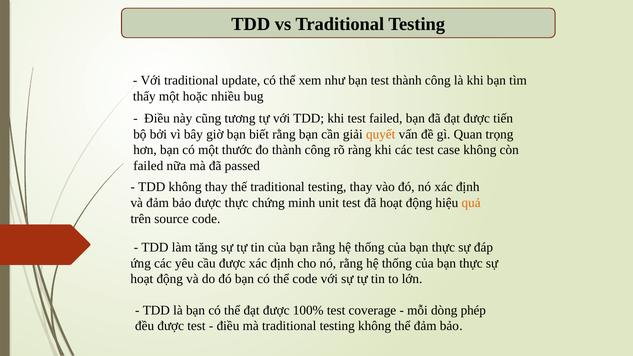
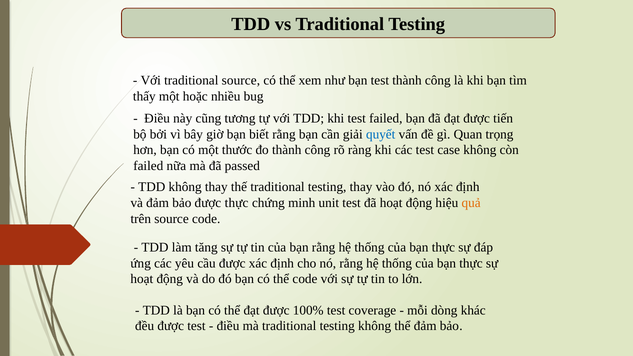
traditional update: update -> source (241, 81)
quyết colour: orange -> blue (381, 134)
phép: phép -> khác (473, 310)
